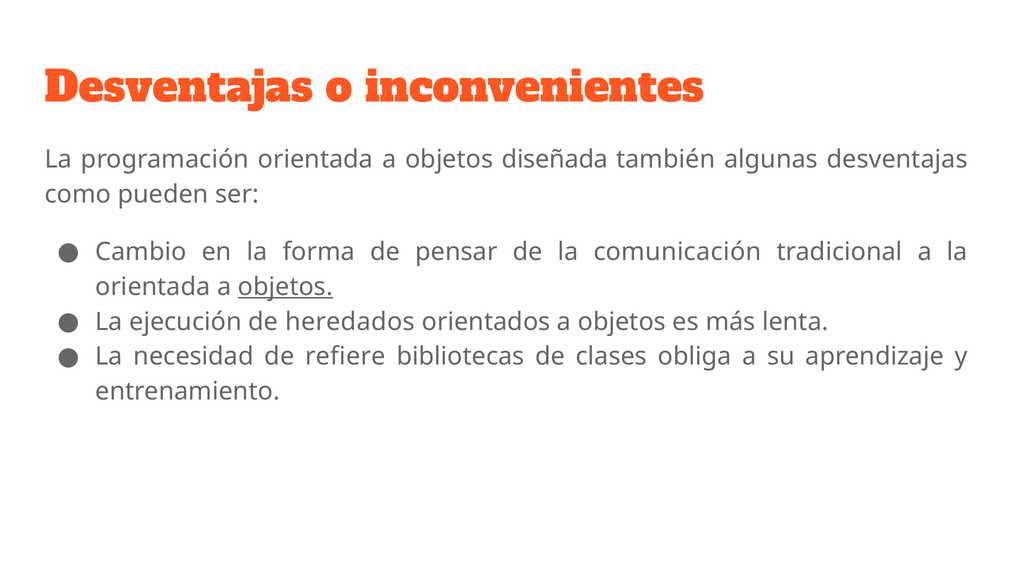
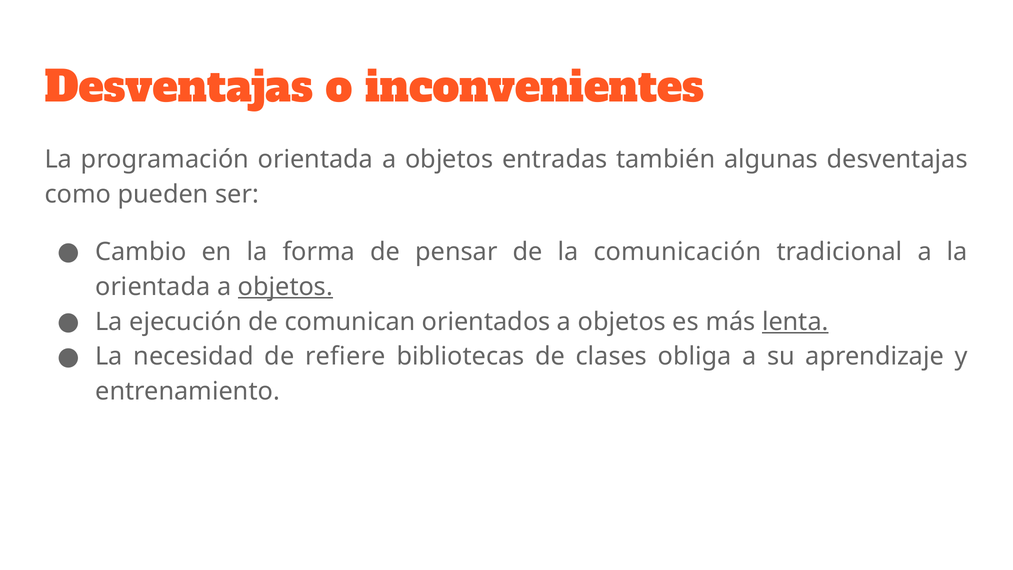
diseñada: diseñada -> entradas (555, 159)
heredados: heredados -> comunican (350, 322)
lenta underline: none -> present (795, 322)
